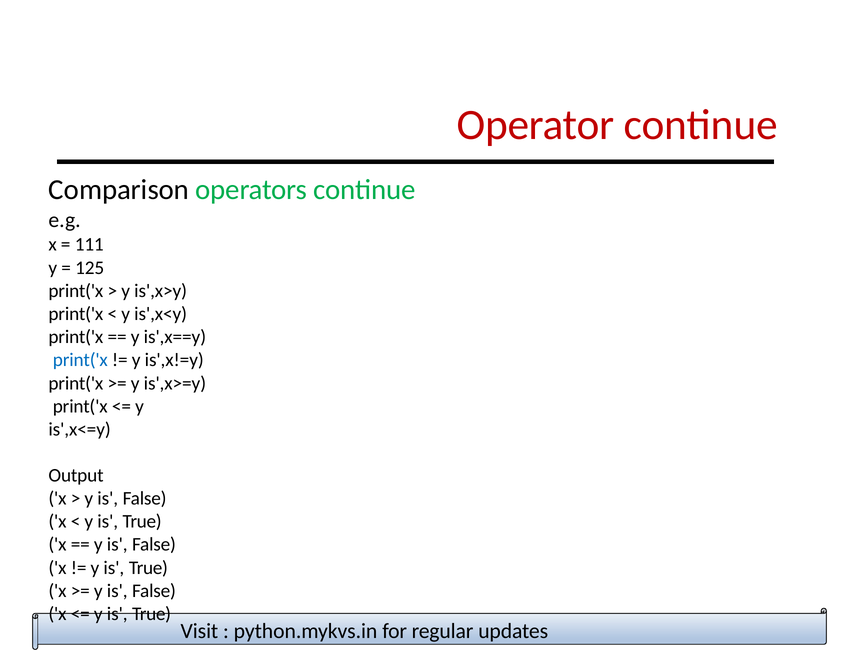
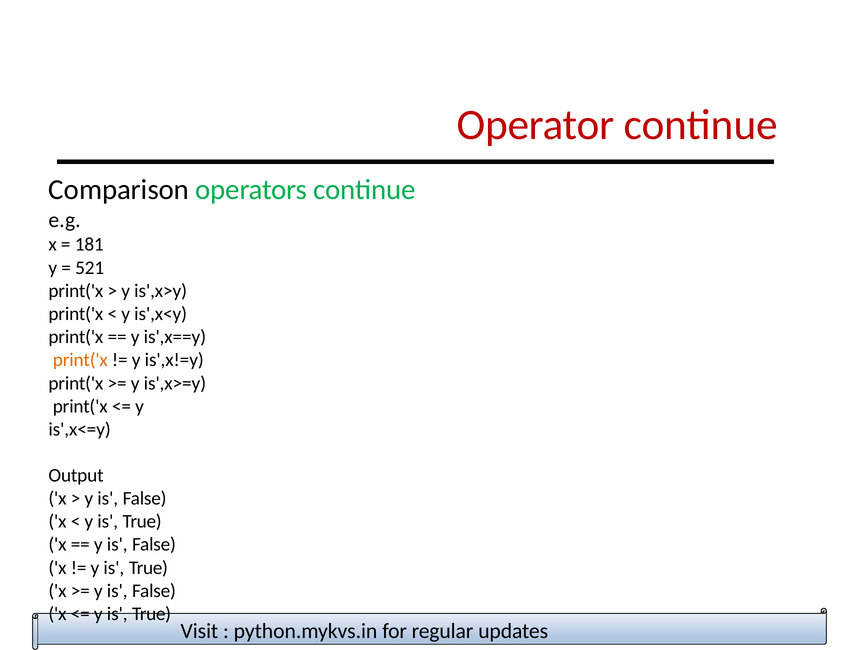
111: 111 -> 181 (89, 245)
125: 125 -> 521 (90, 268)
print('x colour: blue -> orange (80, 360)
